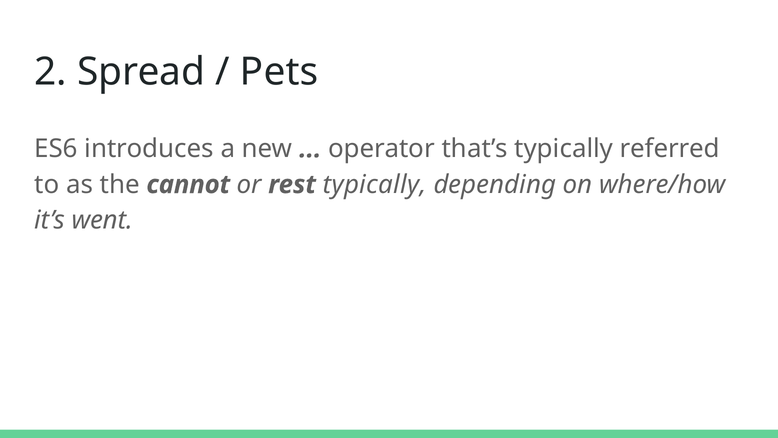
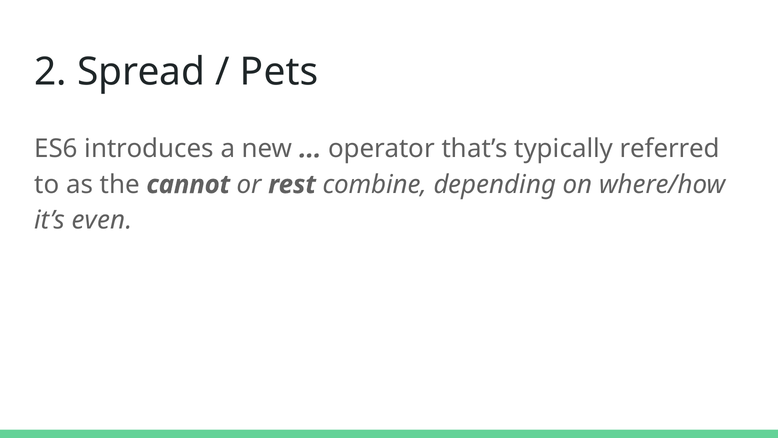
rest typically: typically -> combine (375, 184)
went: went -> even (102, 220)
